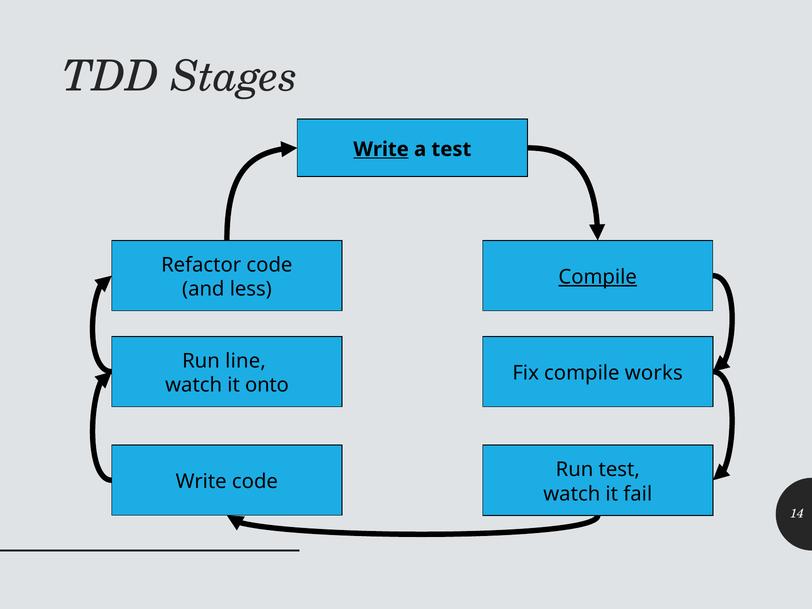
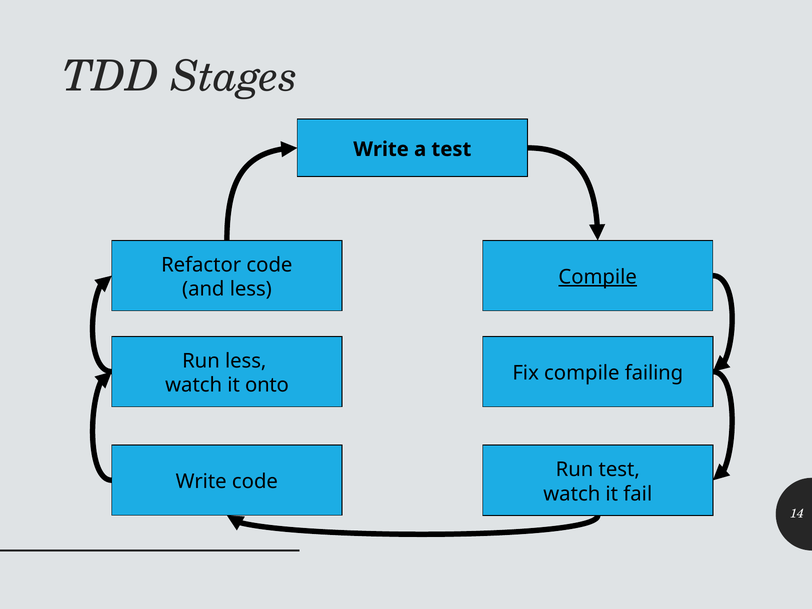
Write underline: present -> none (381, 149)
Run line: line -> less (246, 361)
works: works -> failing (654, 373)
